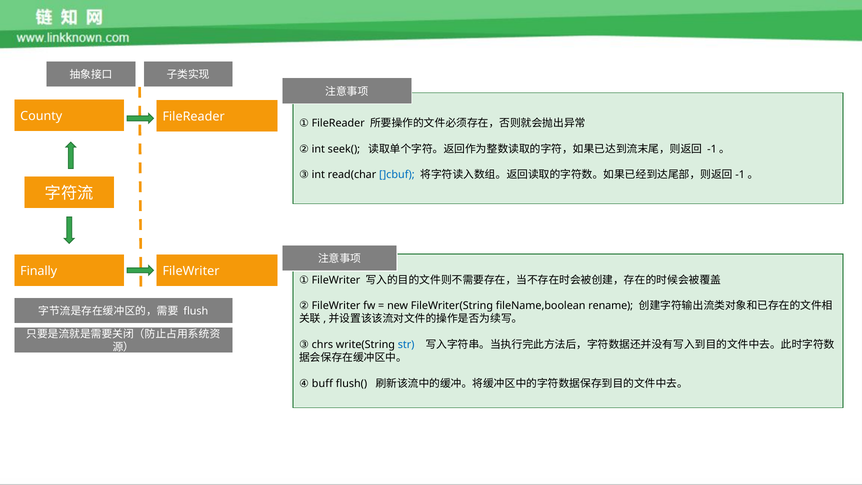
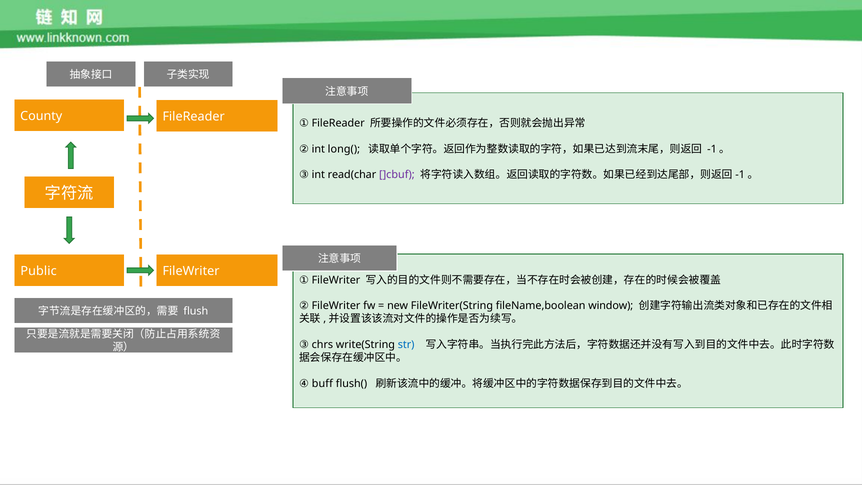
seek(: seek( -> long( (344, 149)
]cbuf colour: blue -> purple (397, 175)
Finally: Finally -> Public (39, 271)
rename: rename -> window (611, 306)
